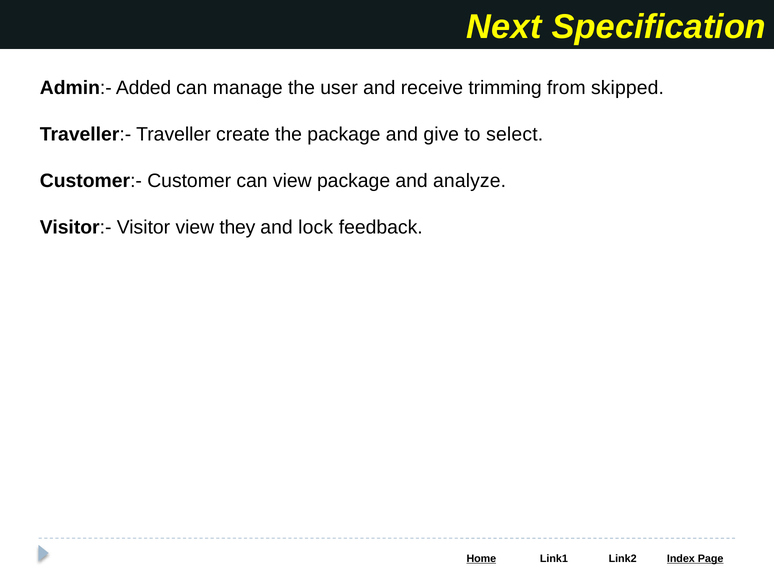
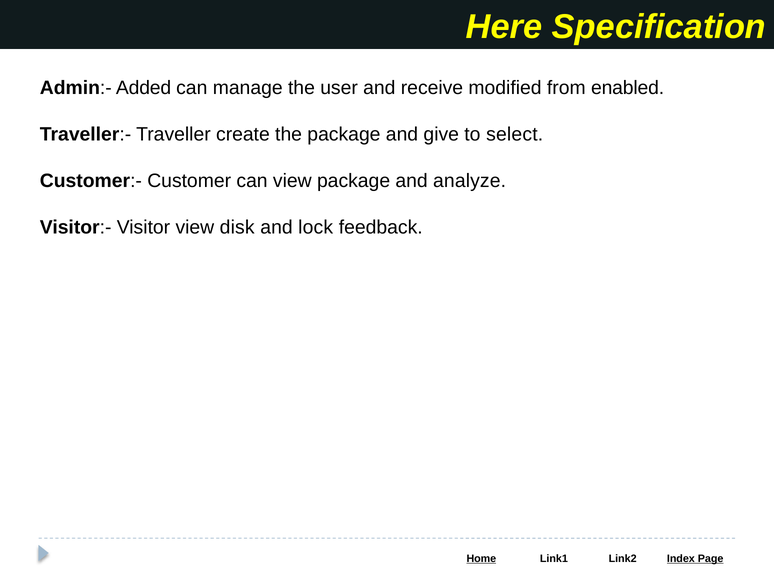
Next: Next -> Here (504, 27)
trimming: trimming -> modified (505, 88)
skipped: skipped -> enabled (628, 88)
they: they -> disk (237, 227)
